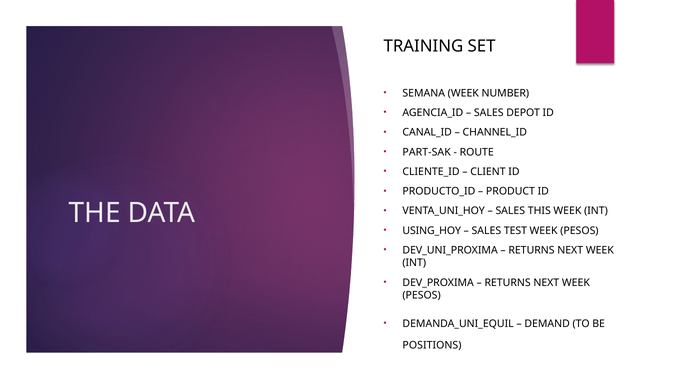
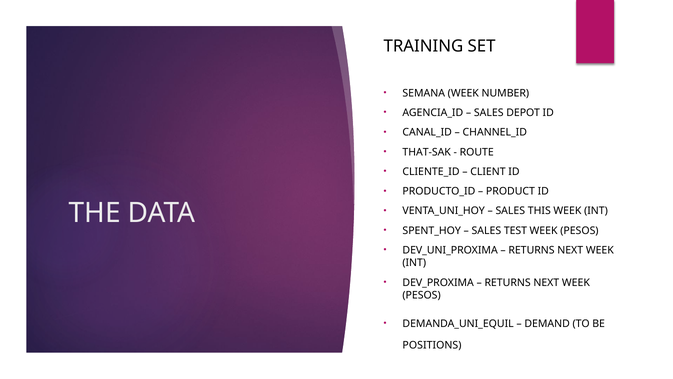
PART-SAK: PART-SAK -> THAT-SAK (427, 152)
USING_HOY: USING_HOY -> SPENT_HOY (432, 230)
